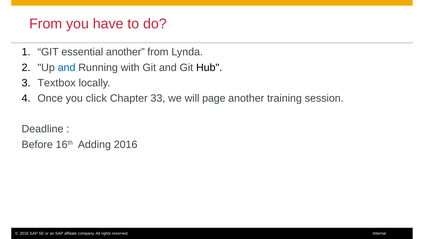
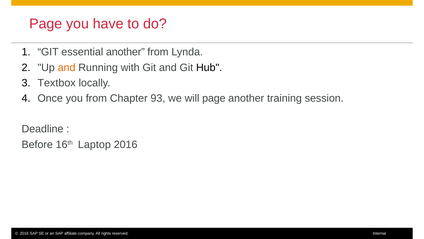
From: From -> Page (46, 24)
and colour: blue -> orange (67, 67)
you click: click -> from (96, 98)
33: 33 -> 93 (158, 98)
Adding: Adding -> Laptop (94, 144)
